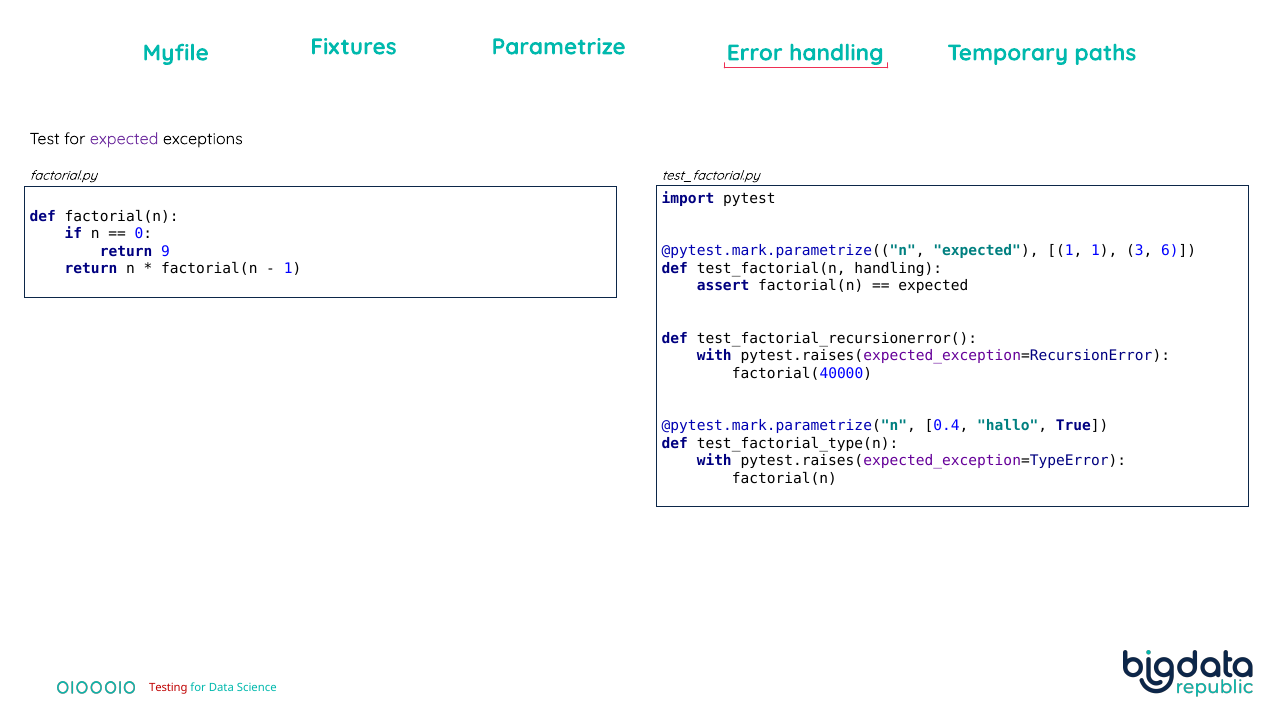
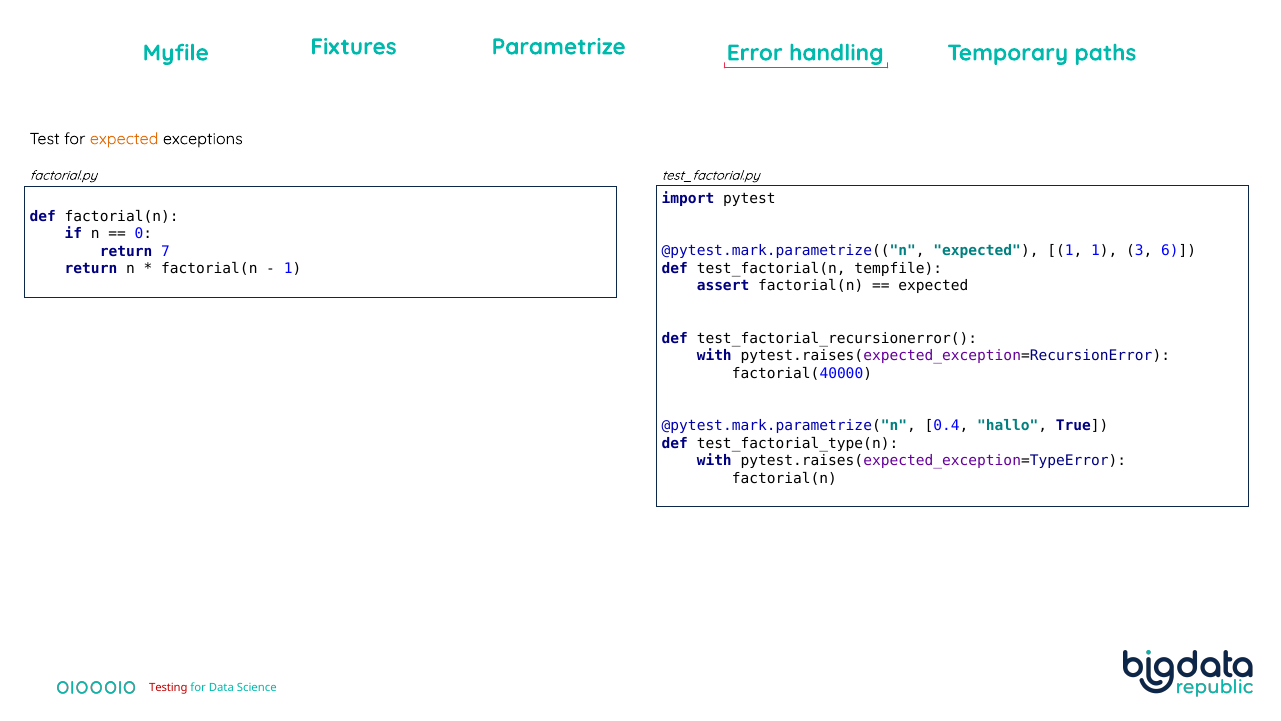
expected colour: purple -> orange (124, 139)
9: 9 -> 7 (166, 251)
test_factorial(n handling: handling -> tempfile (898, 268)
